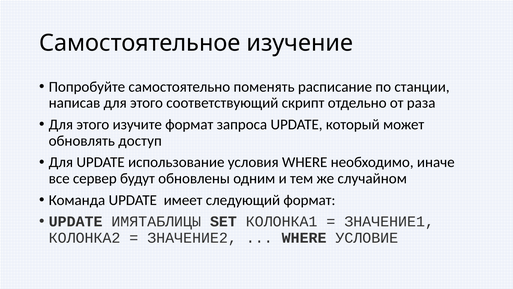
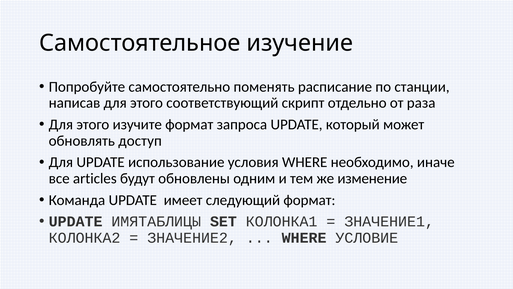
сервер: сервер -> articles (95, 178)
случайном: случайном -> изменение (372, 178)
